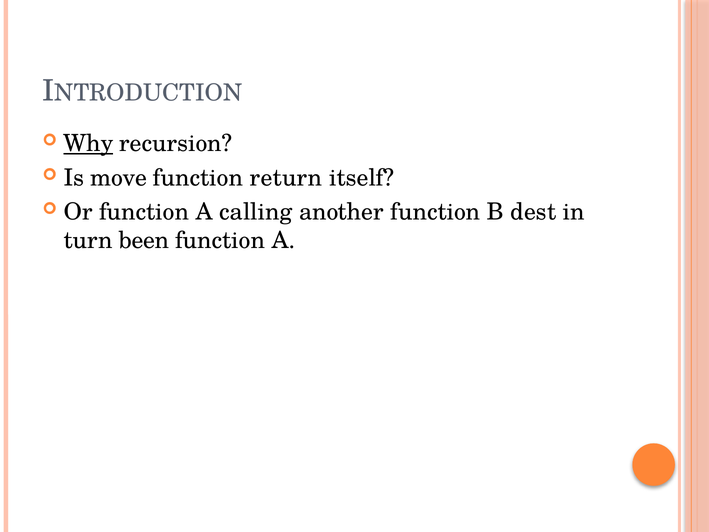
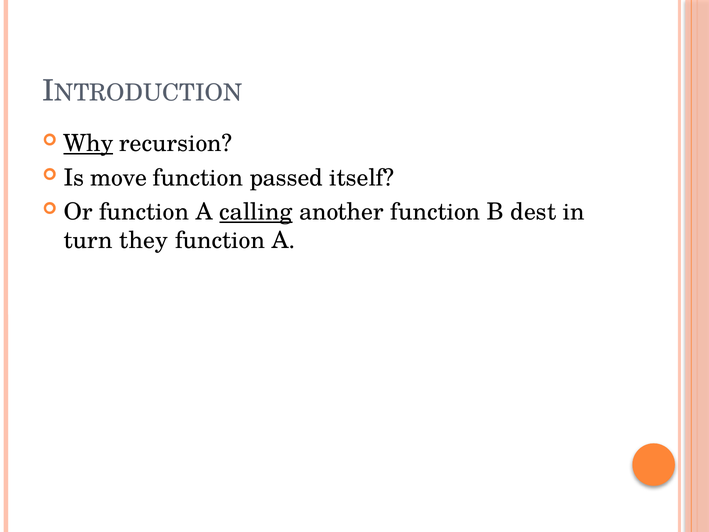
return: return -> passed (286, 178)
calling underline: none -> present (256, 212)
been: been -> they (144, 240)
